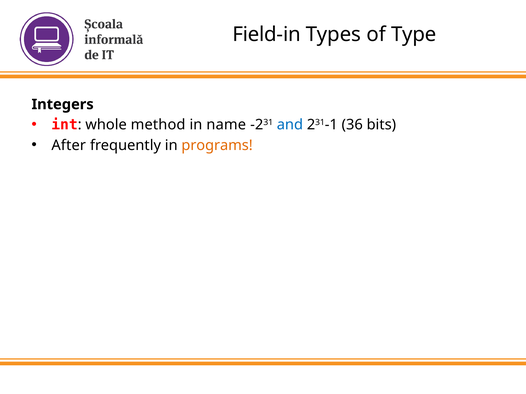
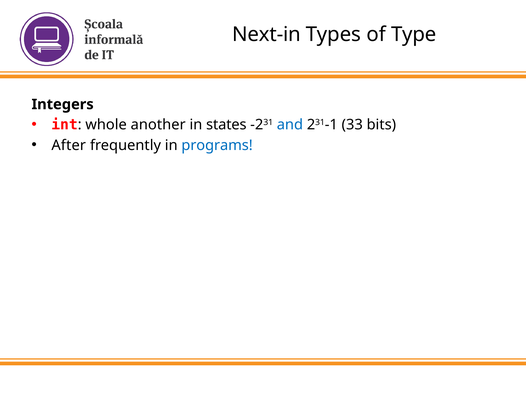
Field-in: Field-in -> Next-in (267, 34)
method: method -> another (158, 125)
name: name -> states (226, 125)
36: 36 -> 33 (352, 125)
programs colour: orange -> blue (217, 145)
